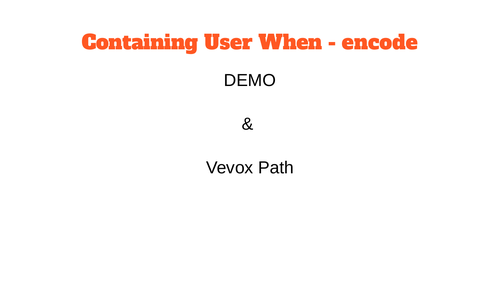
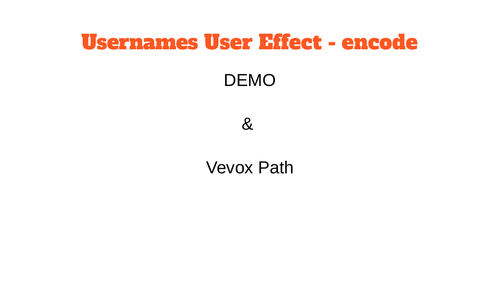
Containing: Containing -> Usernames (140, 43)
When: When -> Effect (290, 43)
